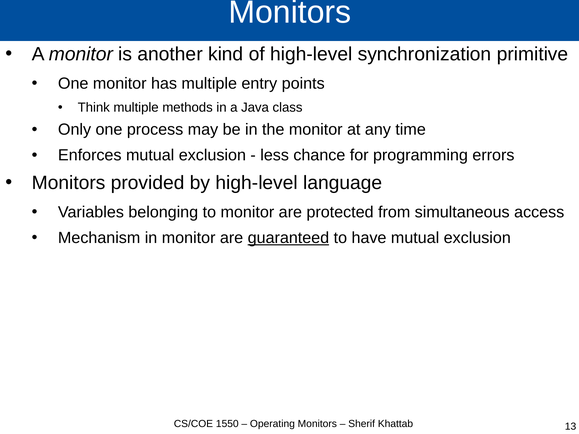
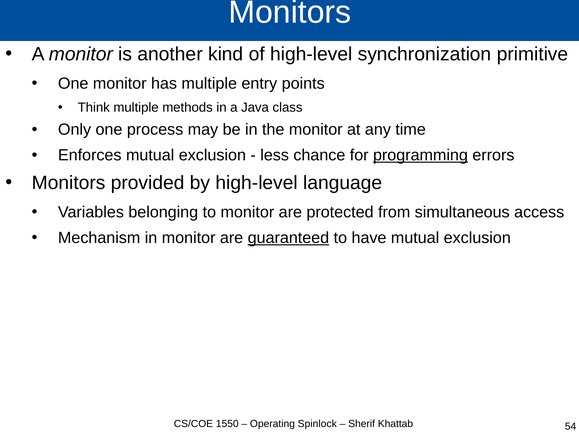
programming underline: none -> present (420, 155)
Operating Monitors: Monitors -> Spinlock (317, 424)
13: 13 -> 54 (571, 427)
